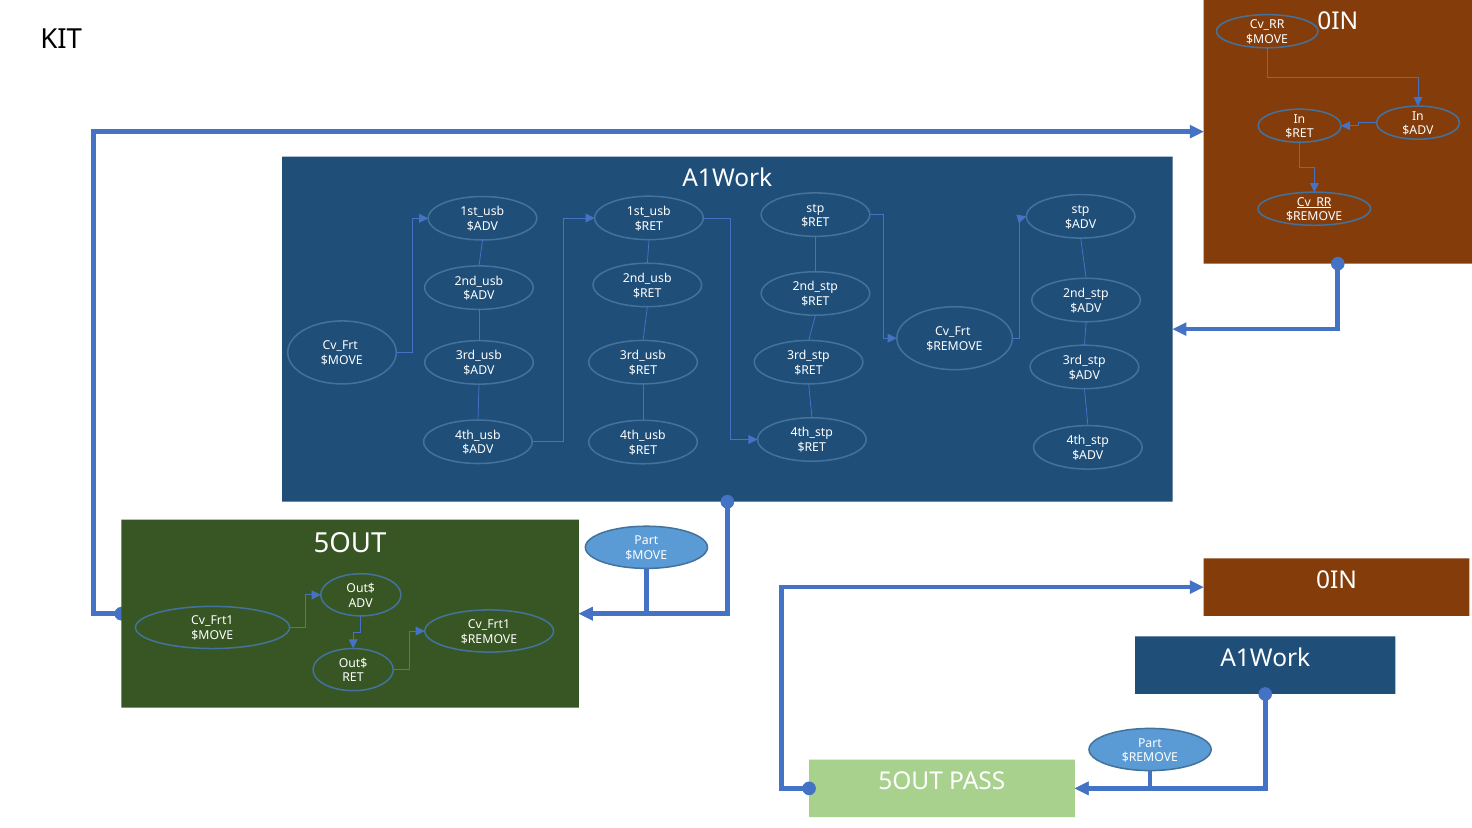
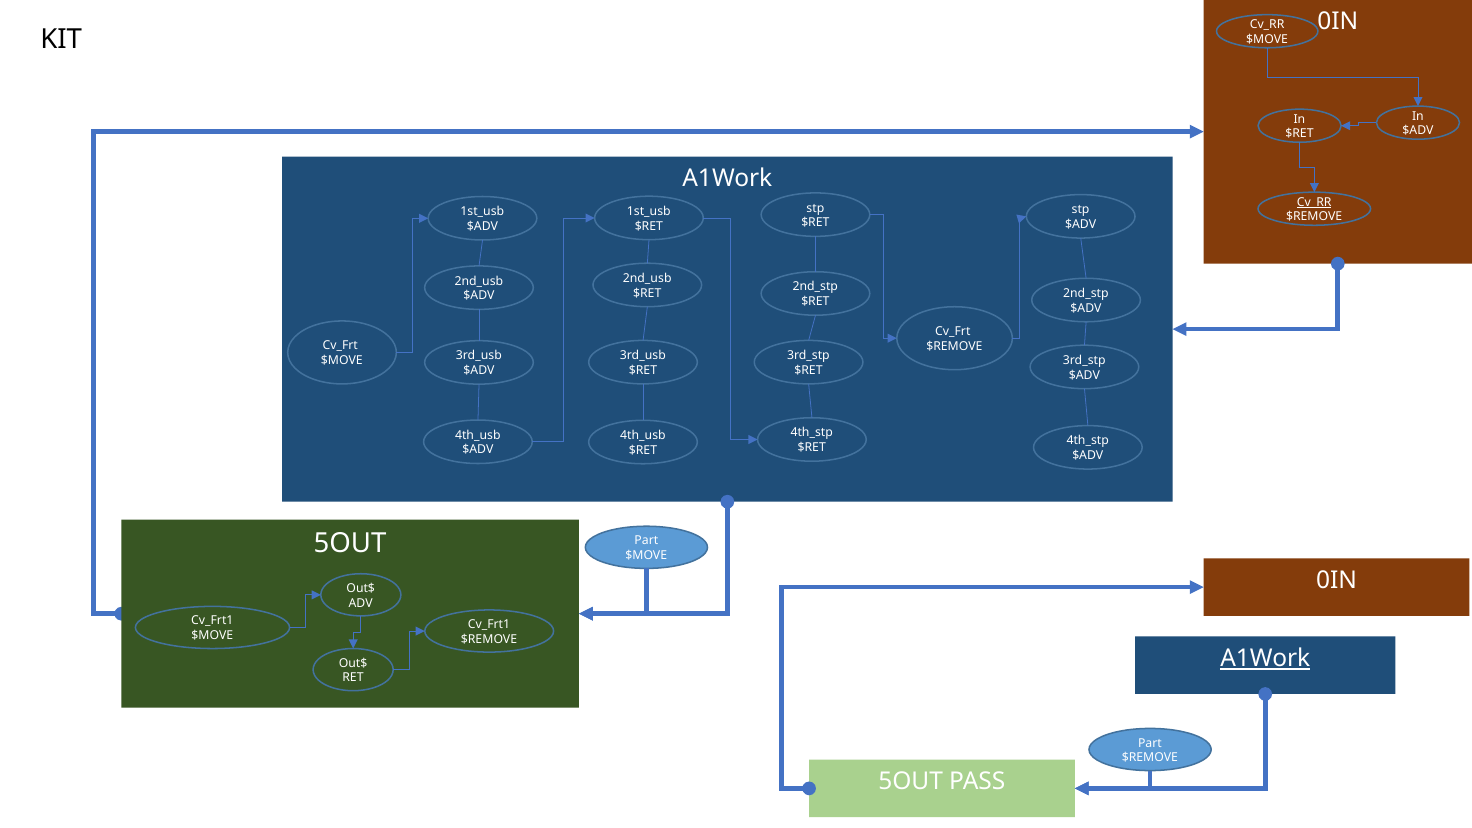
A1Work underline: none -> present (1265, 658)
